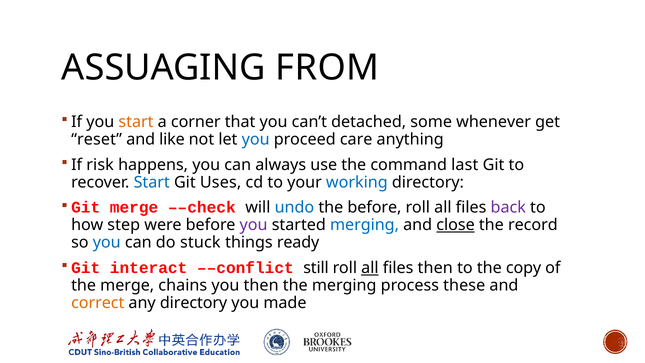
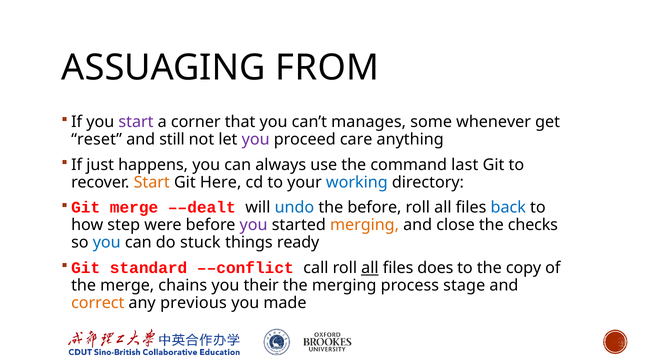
start colour: orange -> purple (136, 122)
detached: detached -> manages (369, 122)
like: like -> still (172, 139)
you colour: blue -> purple (256, 139)
risk: risk -> just (100, 165)
Start colour: blue -> orange (152, 182)
Uses: Uses -> Here (221, 182)
––check: ––check -> ––dealt (202, 208)
back colour: purple -> blue (508, 208)
merging colour: blue -> orange (364, 225)
close underline: present -> none (455, 225)
record: record -> checks (533, 225)
interact: interact -> standard (149, 268)
still: still -> call (316, 268)
files then: then -> does (435, 268)
you then: then -> their (261, 285)
these: these -> stage (464, 285)
any directory: directory -> previous (193, 303)
